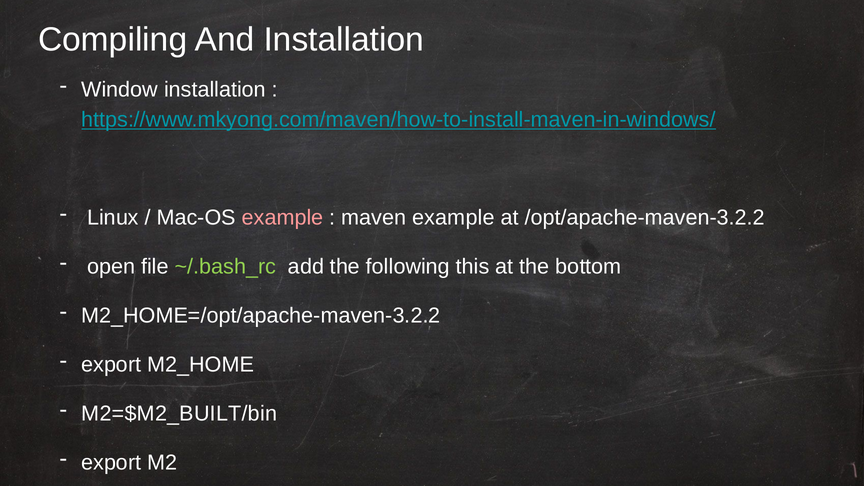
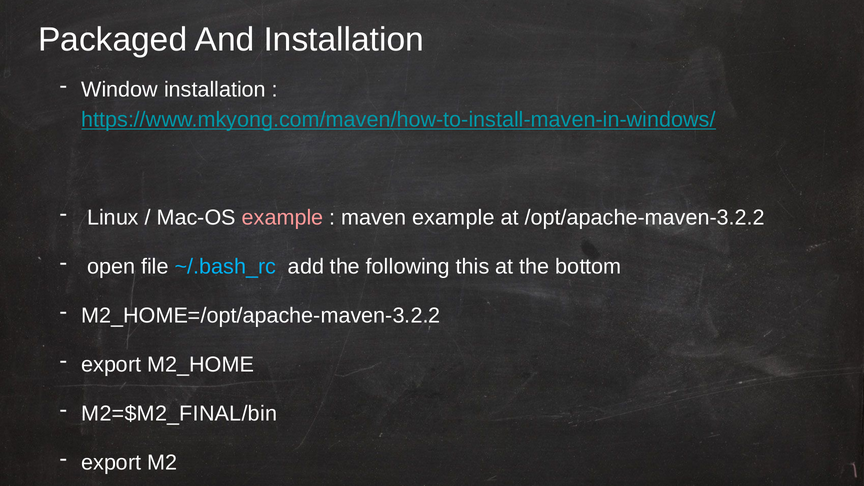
Compiling: Compiling -> Packaged (113, 40)
~/.bash_rc colour: light green -> light blue (225, 267)
M2=$M2_BUILT/bin: M2=$M2_BUILT/bin -> M2=$M2_FINAL/bin (179, 414)
